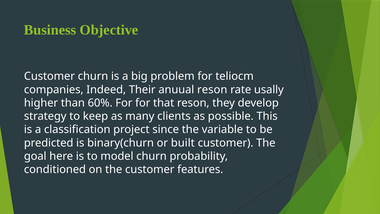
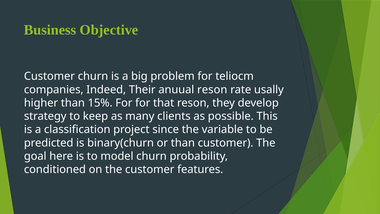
60%: 60% -> 15% (100, 103)
or built: built -> than (183, 143)
